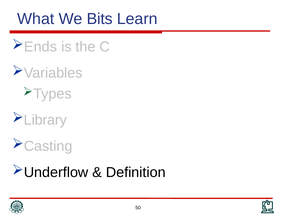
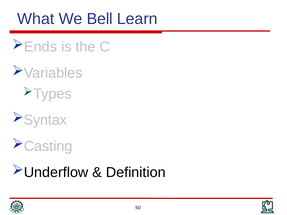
Bits: Bits -> Bell (100, 19)
Library: Library -> Syntax (45, 120)
